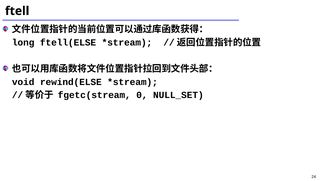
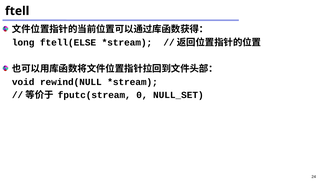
rewind(ELSE: rewind(ELSE -> rewind(NULL (71, 82)
fgetc(stream: fgetc(stream -> fputc(stream (94, 95)
